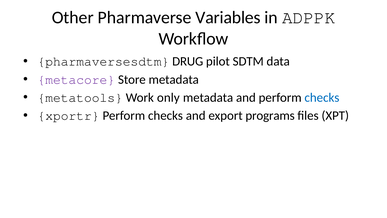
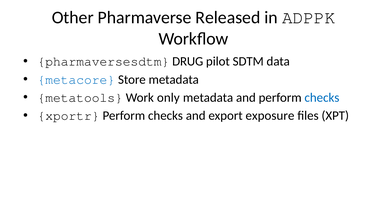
Variables: Variables -> Released (228, 17)
metacore colour: purple -> blue (76, 79)
programs: programs -> exposure (270, 116)
